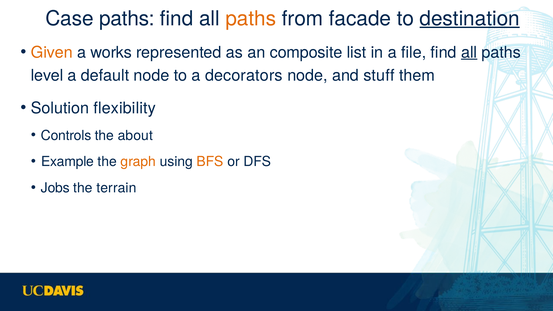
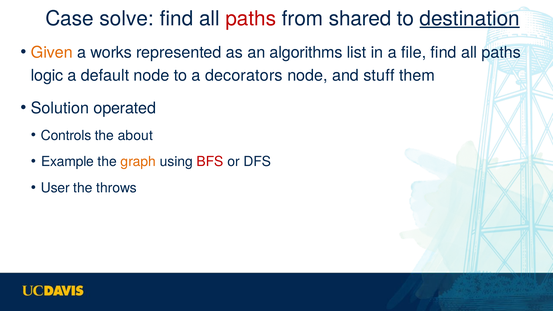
Case paths: paths -> solve (127, 18)
paths colour: orange -> red (251, 18)
facade: facade -> shared (360, 18)
composite: composite -> algorithms (306, 52)
all underline: present -> none (469, 52)
level: level -> logic (47, 76)
flexibility: flexibility -> operated (125, 108)
BFS colour: orange -> red (210, 162)
Jobs: Jobs -> User (55, 188)
terrain: terrain -> throws (117, 188)
